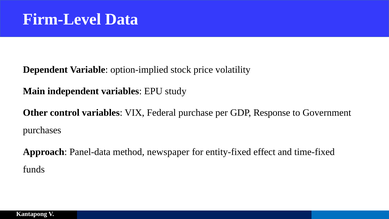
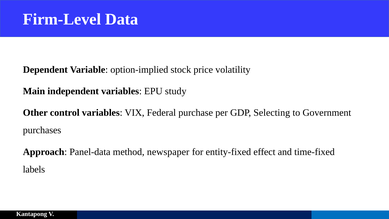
Response: Response -> Selecting (272, 113)
funds: funds -> labels (34, 169)
